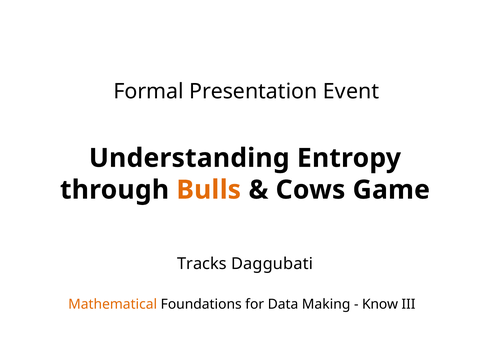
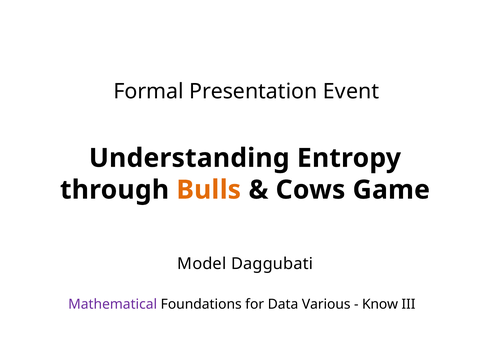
Tracks: Tracks -> Model (202, 264)
Mathematical colour: orange -> purple (113, 304)
Making: Making -> Various (326, 304)
